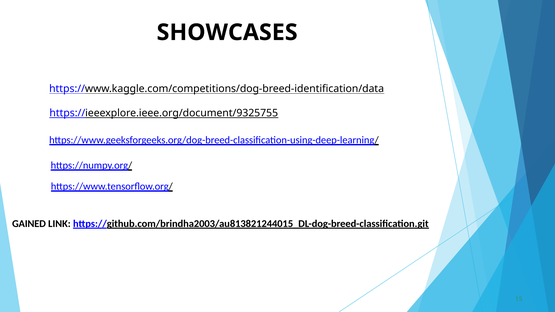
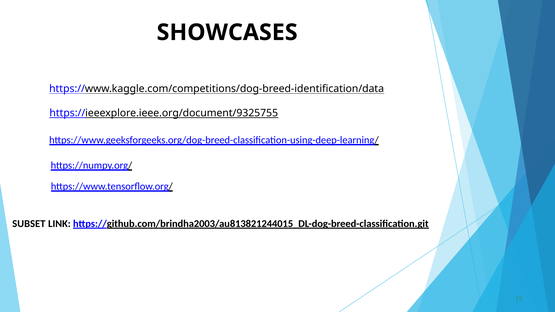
GAINED: GAINED -> SUBSET (29, 224)
